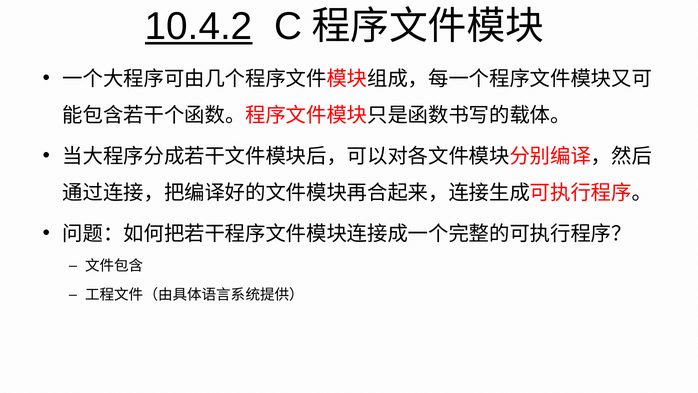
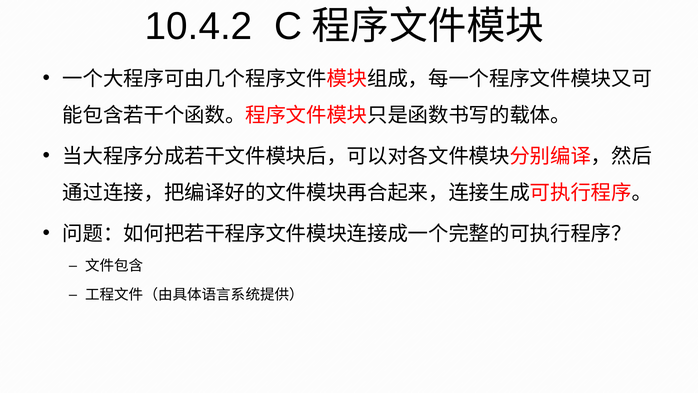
10.4.2 underline: present -> none (199, 27)
